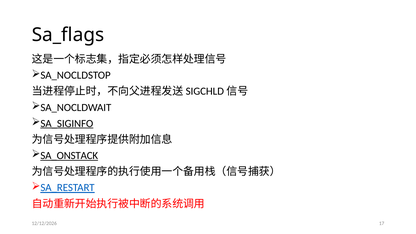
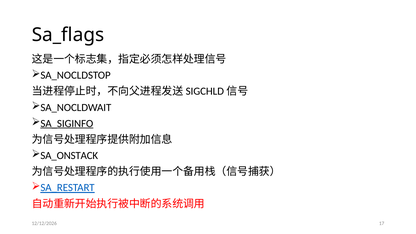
SA_ONSTACK underline: present -> none (69, 156)
